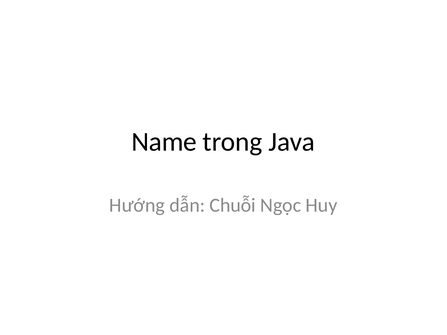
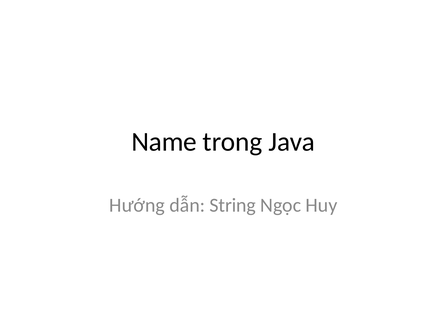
Chuỗi: Chuỗi -> String (233, 206)
